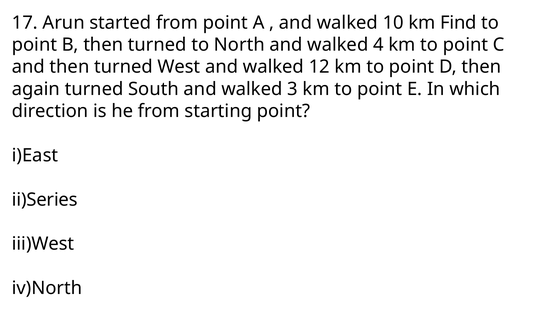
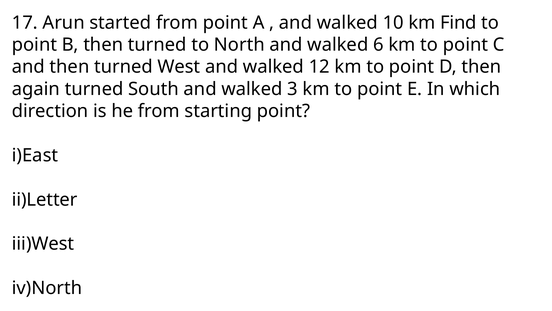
4: 4 -> 6 (378, 45)
ii)Series: ii)Series -> ii)Letter (45, 199)
